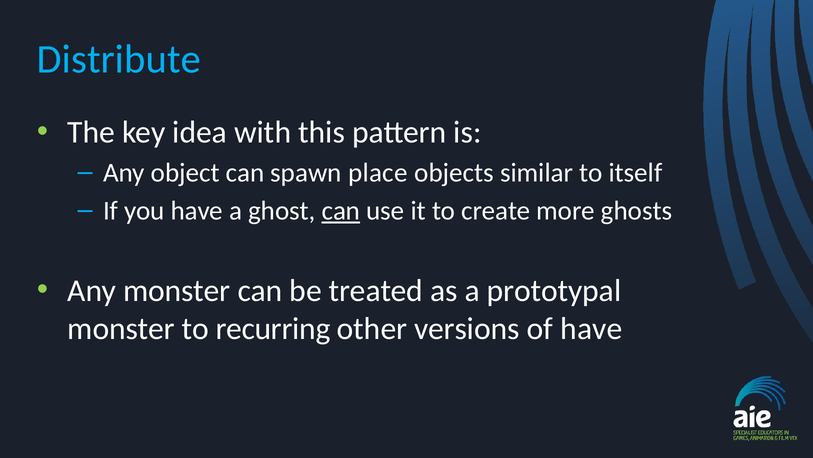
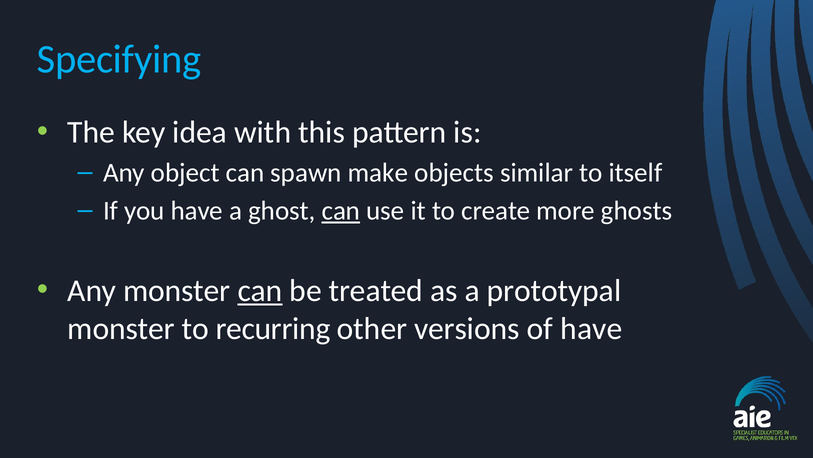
Distribute: Distribute -> Specifying (119, 59)
place: place -> make (378, 173)
can underline: none -> present (260, 290)
